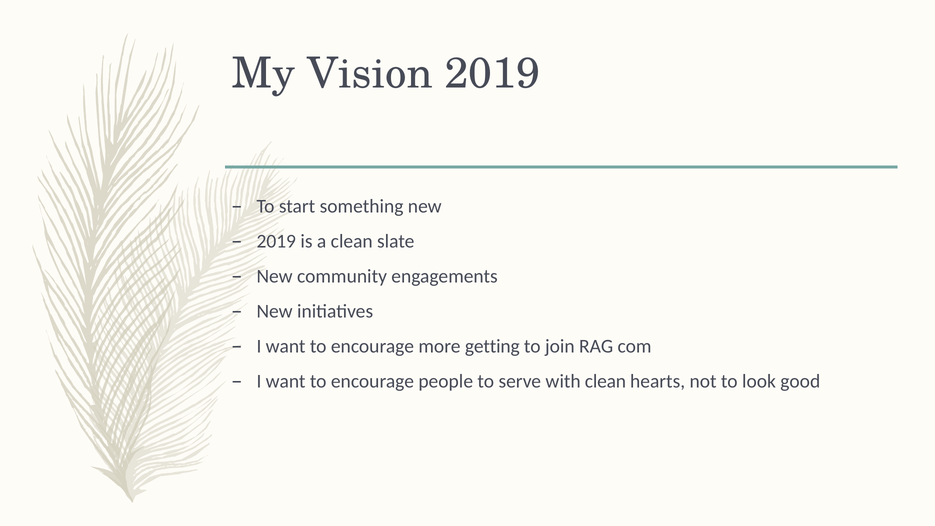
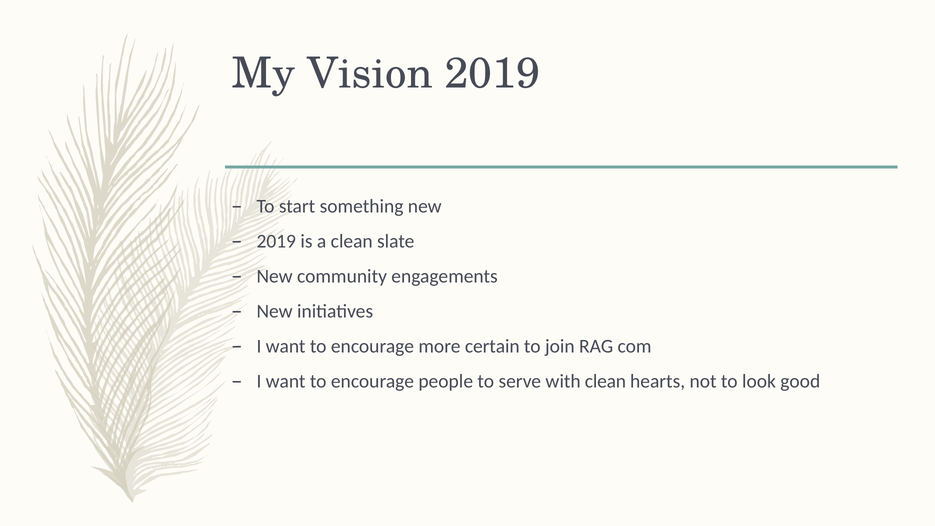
getting: getting -> certain (492, 346)
